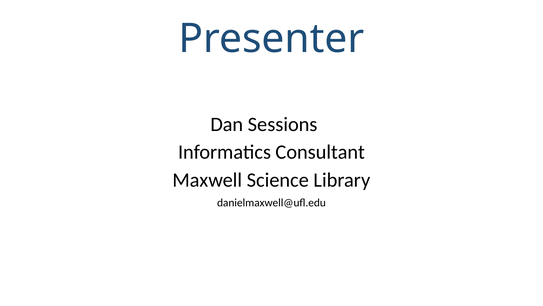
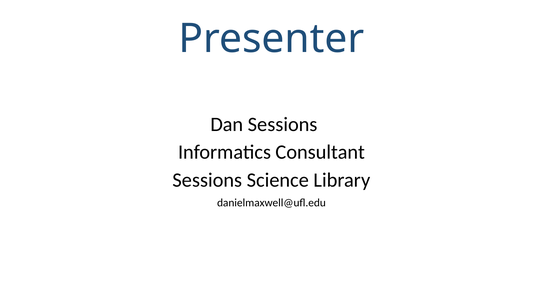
Maxwell: Maxwell -> Sessions (207, 180)
